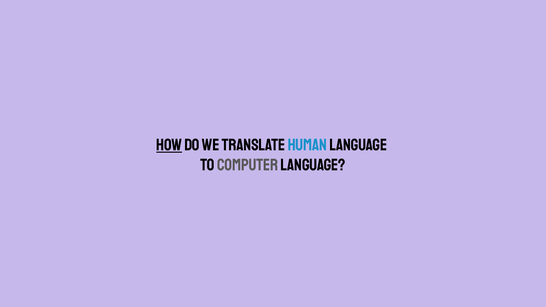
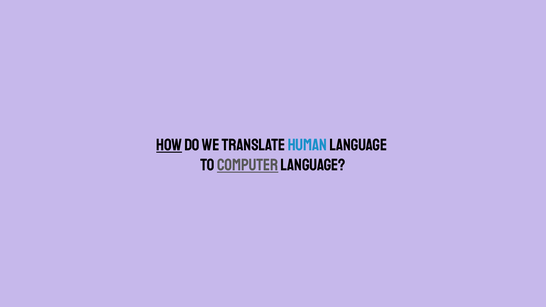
computer underline: none -> present (248, 165)
